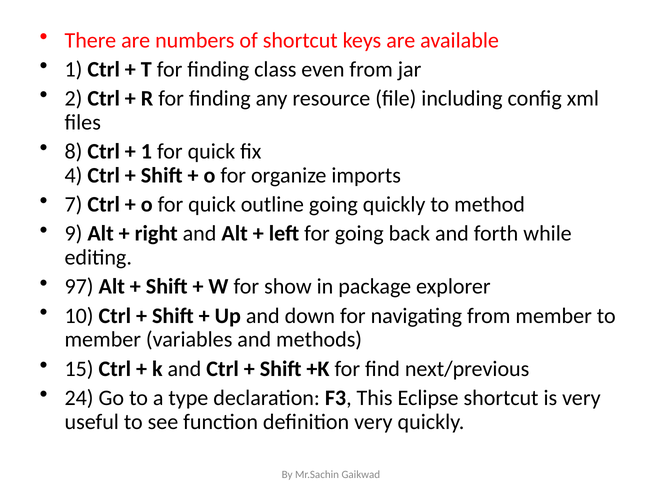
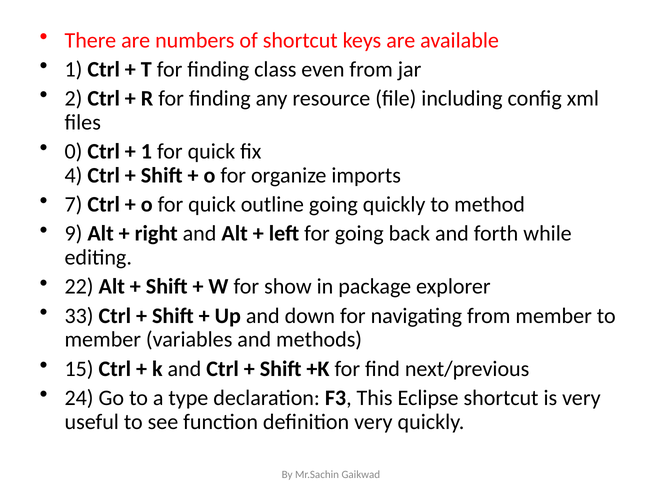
8: 8 -> 0 (73, 151)
97: 97 -> 22 (79, 286)
10: 10 -> 33 (79, 315)
